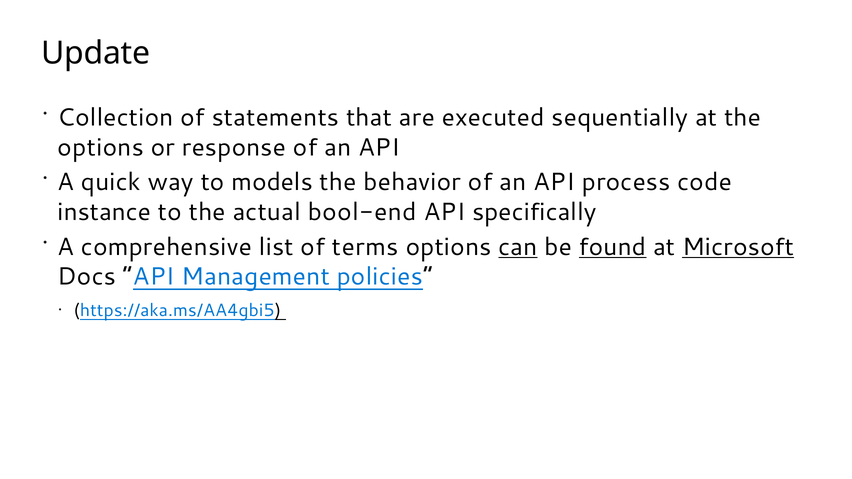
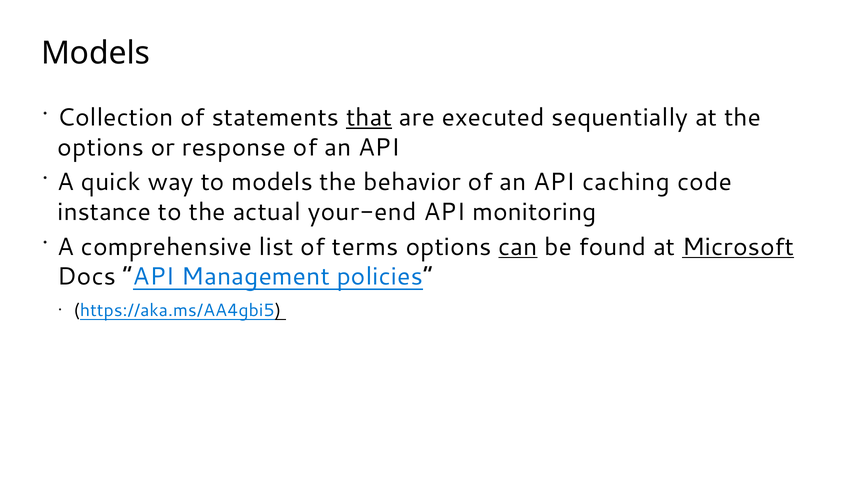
Update: Update -> Models (96, 53)
that underline: none -> present (369, 118)
process: process -> caching (626, 182)
bool-end: bool-end -> your-end (362, 212)
specifically: specifically -> monitoring (534, 212)
found underline: present -> none (613, 247)
